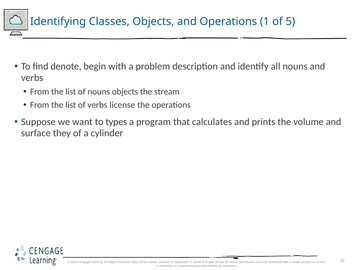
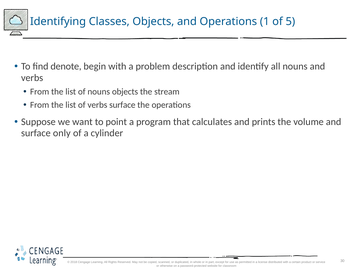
verbs license: license -> surface (122, 105)
types: types -> point (116, 122)
they: they -> only (62, 133)
